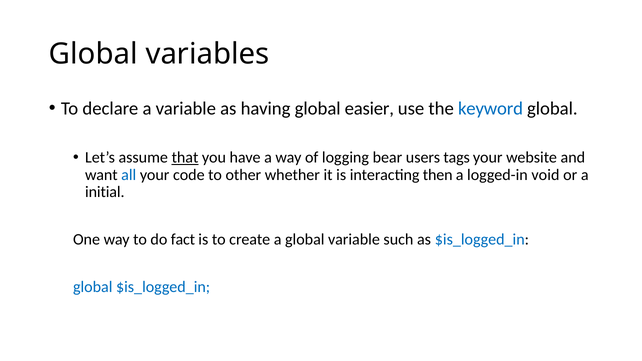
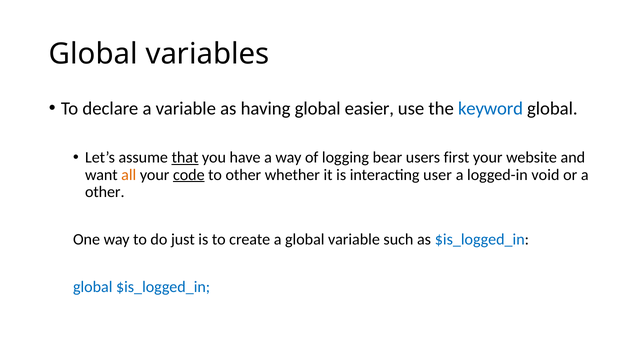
tags: tags -> first (457, 157)
all colour: blue -> orange (129, 175)
code underline: none -> present (189, 175)
then: then -> user (438, 175)
initial: initial -> other (105, 192)
fact: fact -> just (183, 240)
